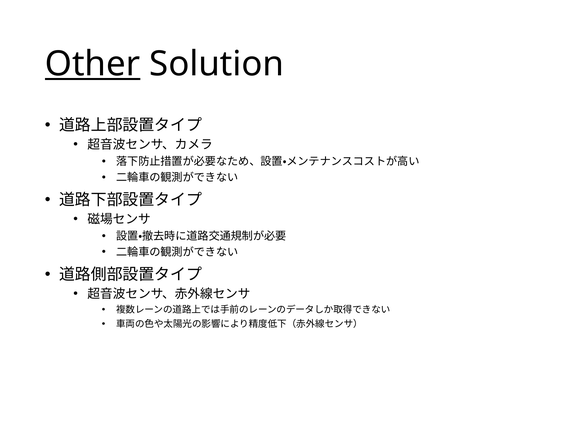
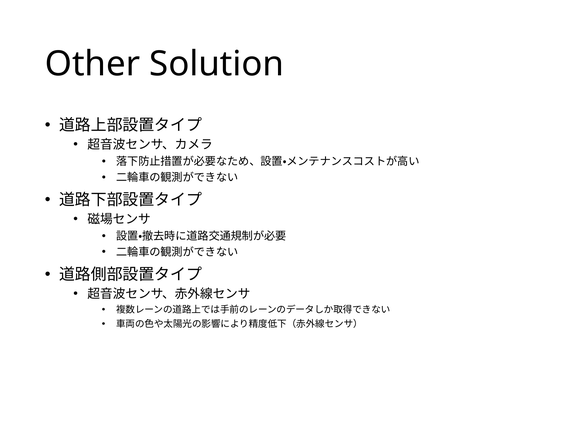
Other underline: present -> none (93, 64)
